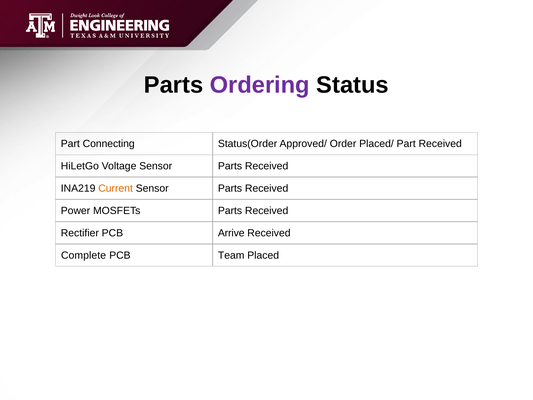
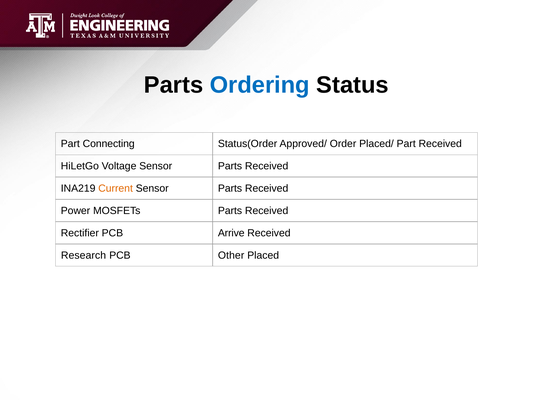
Ordering colour: purple -> blue (260, 85)
Complete: Complete -> Research (84, 255)
Team: Team -> Other (231, 255)
